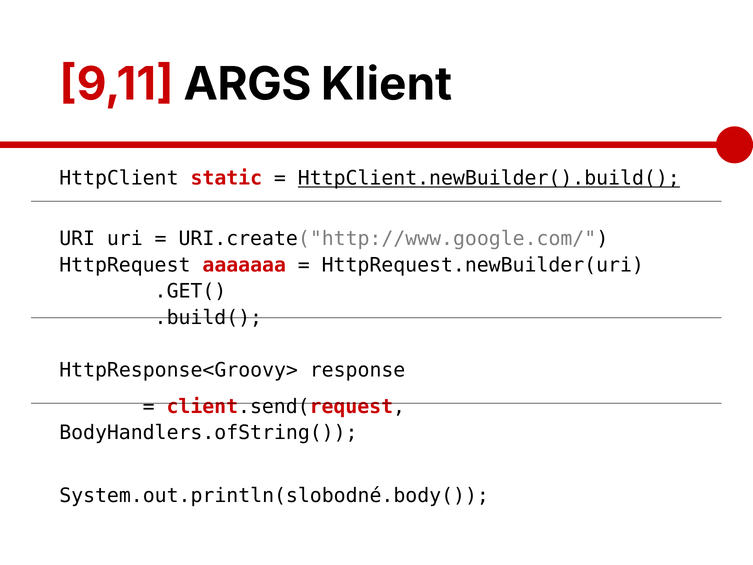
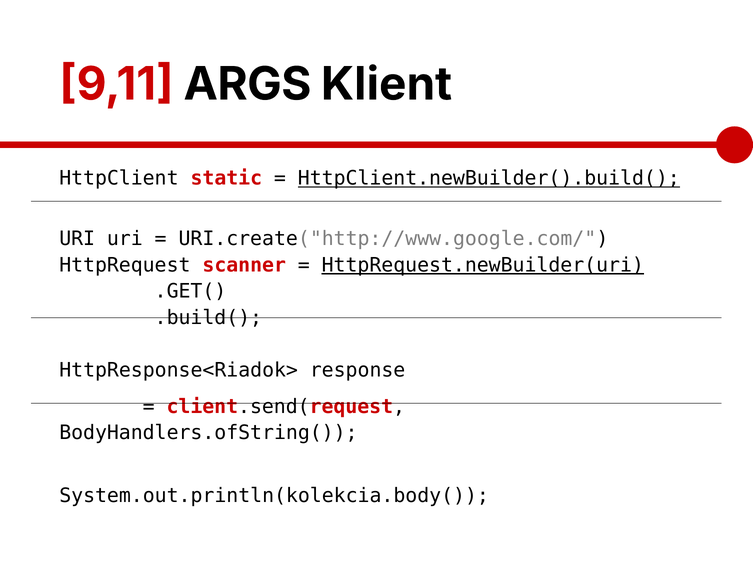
aaaaaaa: aaaaaaa -> scanner (244, 265)
HttpRequest.newBuilder(uri underline: none -> present (483, 265)
HttpResponse<Groovy>: HttpResponse<Groovy> -> HttpResponse<Riadok> (179, 370)
System.out.println(slobodné.body(: System.out.println(slobodné.body( -> System.out.println(kolekcia.body( (274, 496)
